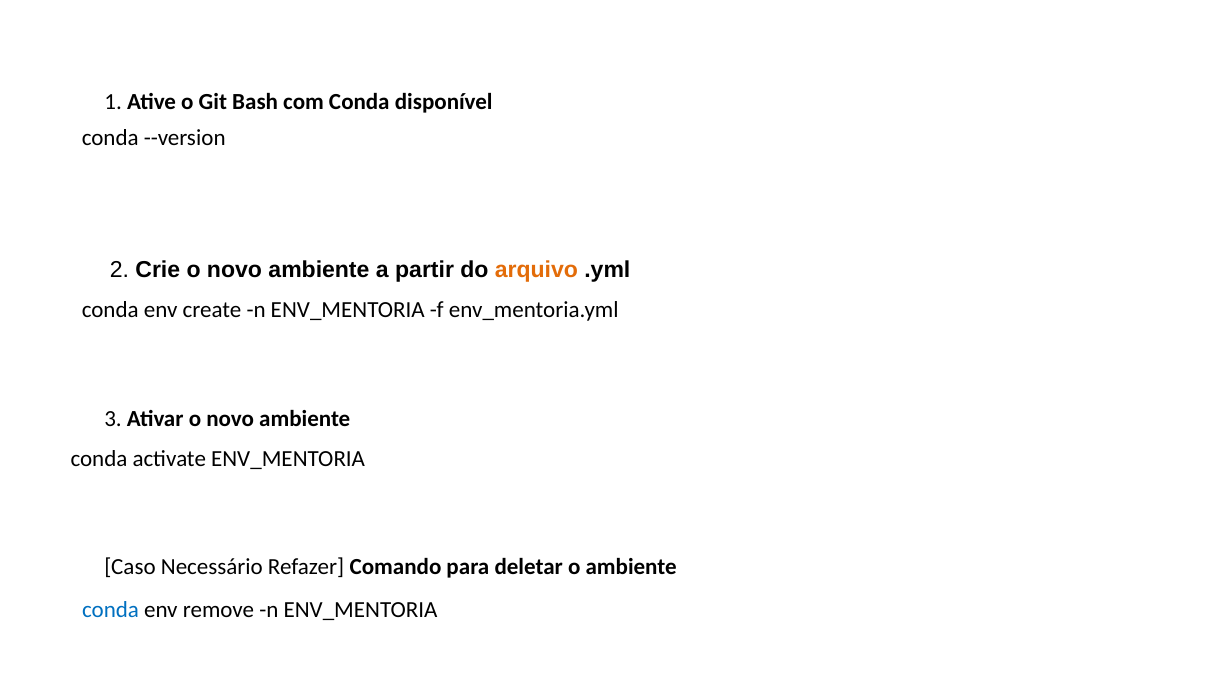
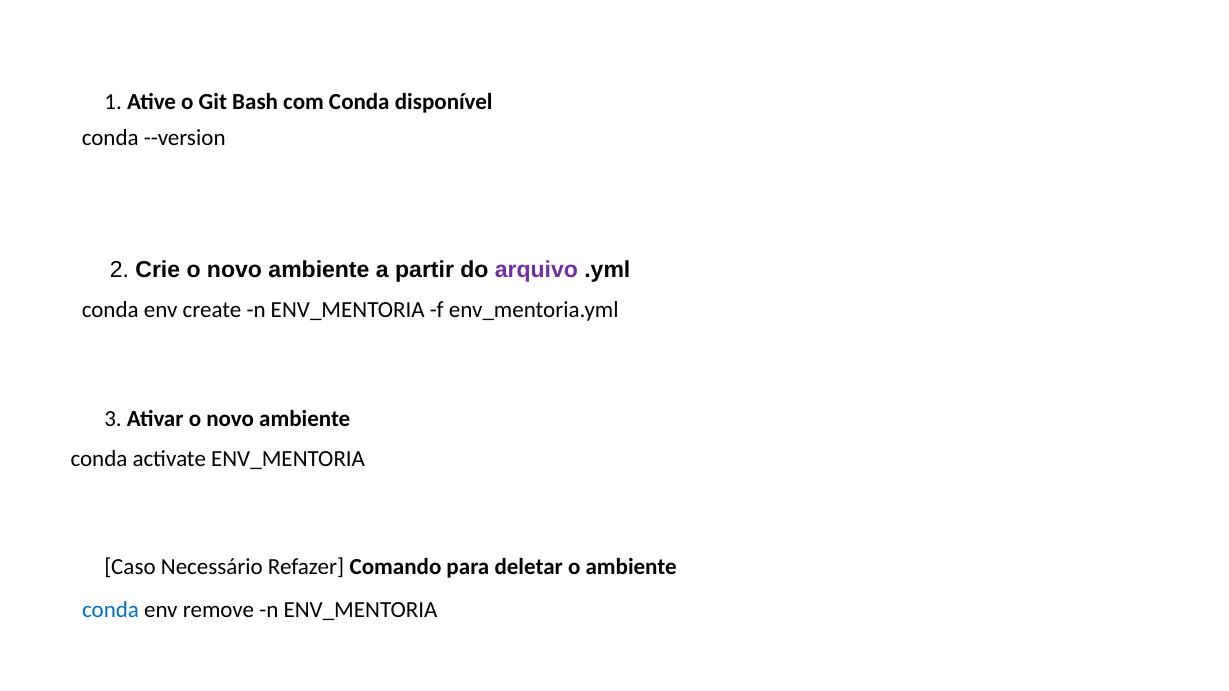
arquivo colour: orange -> purple (536, 270)
